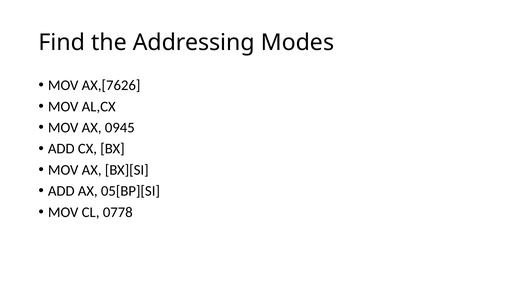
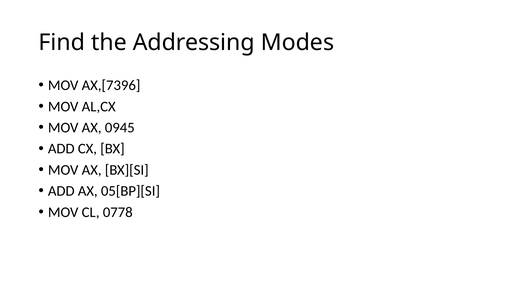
AX,[7626: AX,[7626 -> AX,[7396 (111, 85)
